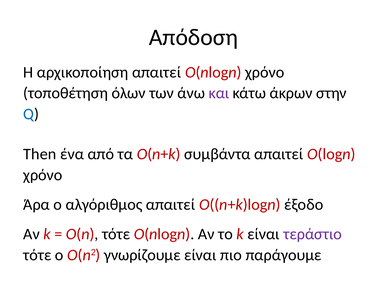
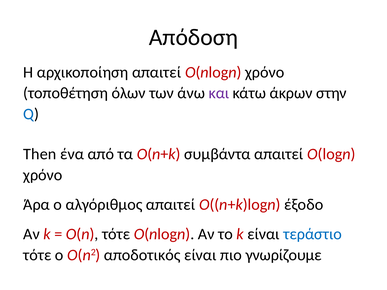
τεράστιο colour: purple -> blue (313, 234)
γνωρίζουμε: γνωρίζουμε -> αποδοτικός (142, 255)
παράγουμε: παράγουμε -> γνωρίζουμε (284, 255)
